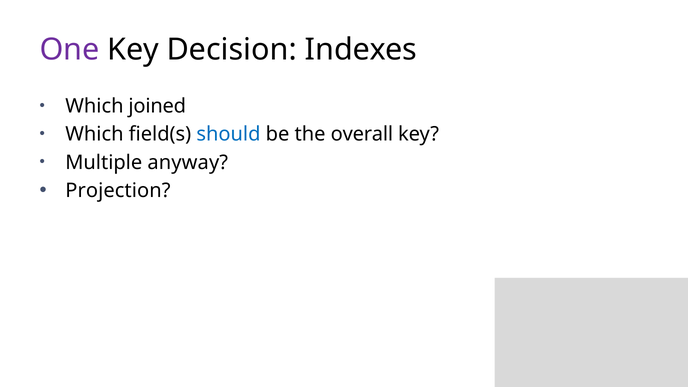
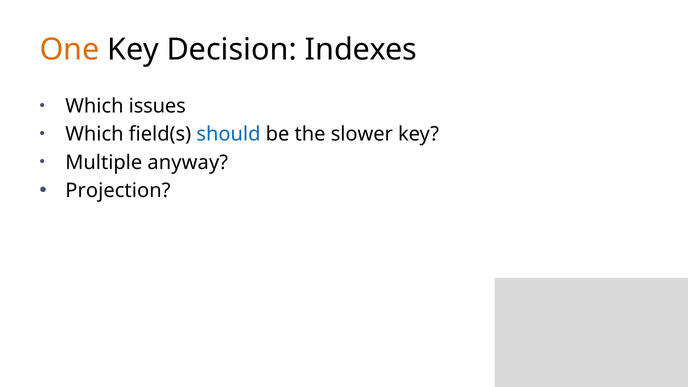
One colour: purple -> orange (70, 50)
joined: joined -> issues (157, 106)
overall: overall -> slower (362, 134)
